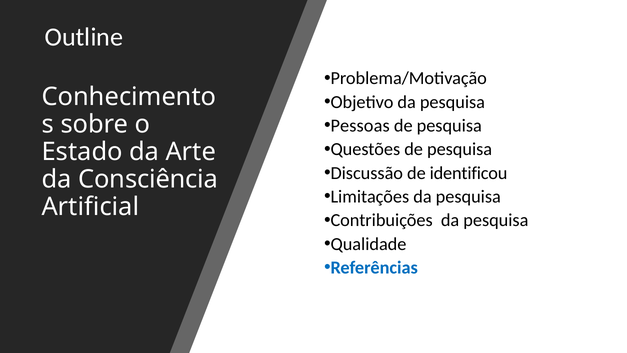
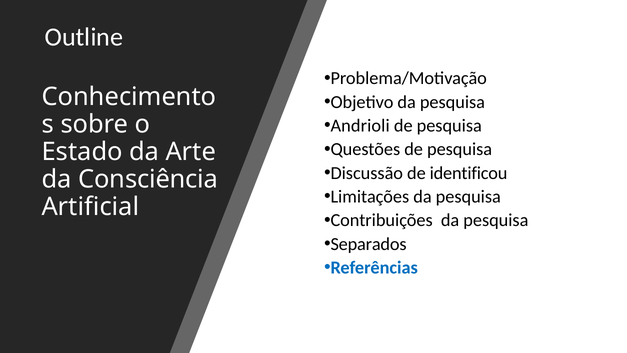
Pessoas: Pessoas -> Andrioli (360, 126)
Qualidade: Qualidade -> Separados (369, 244)
